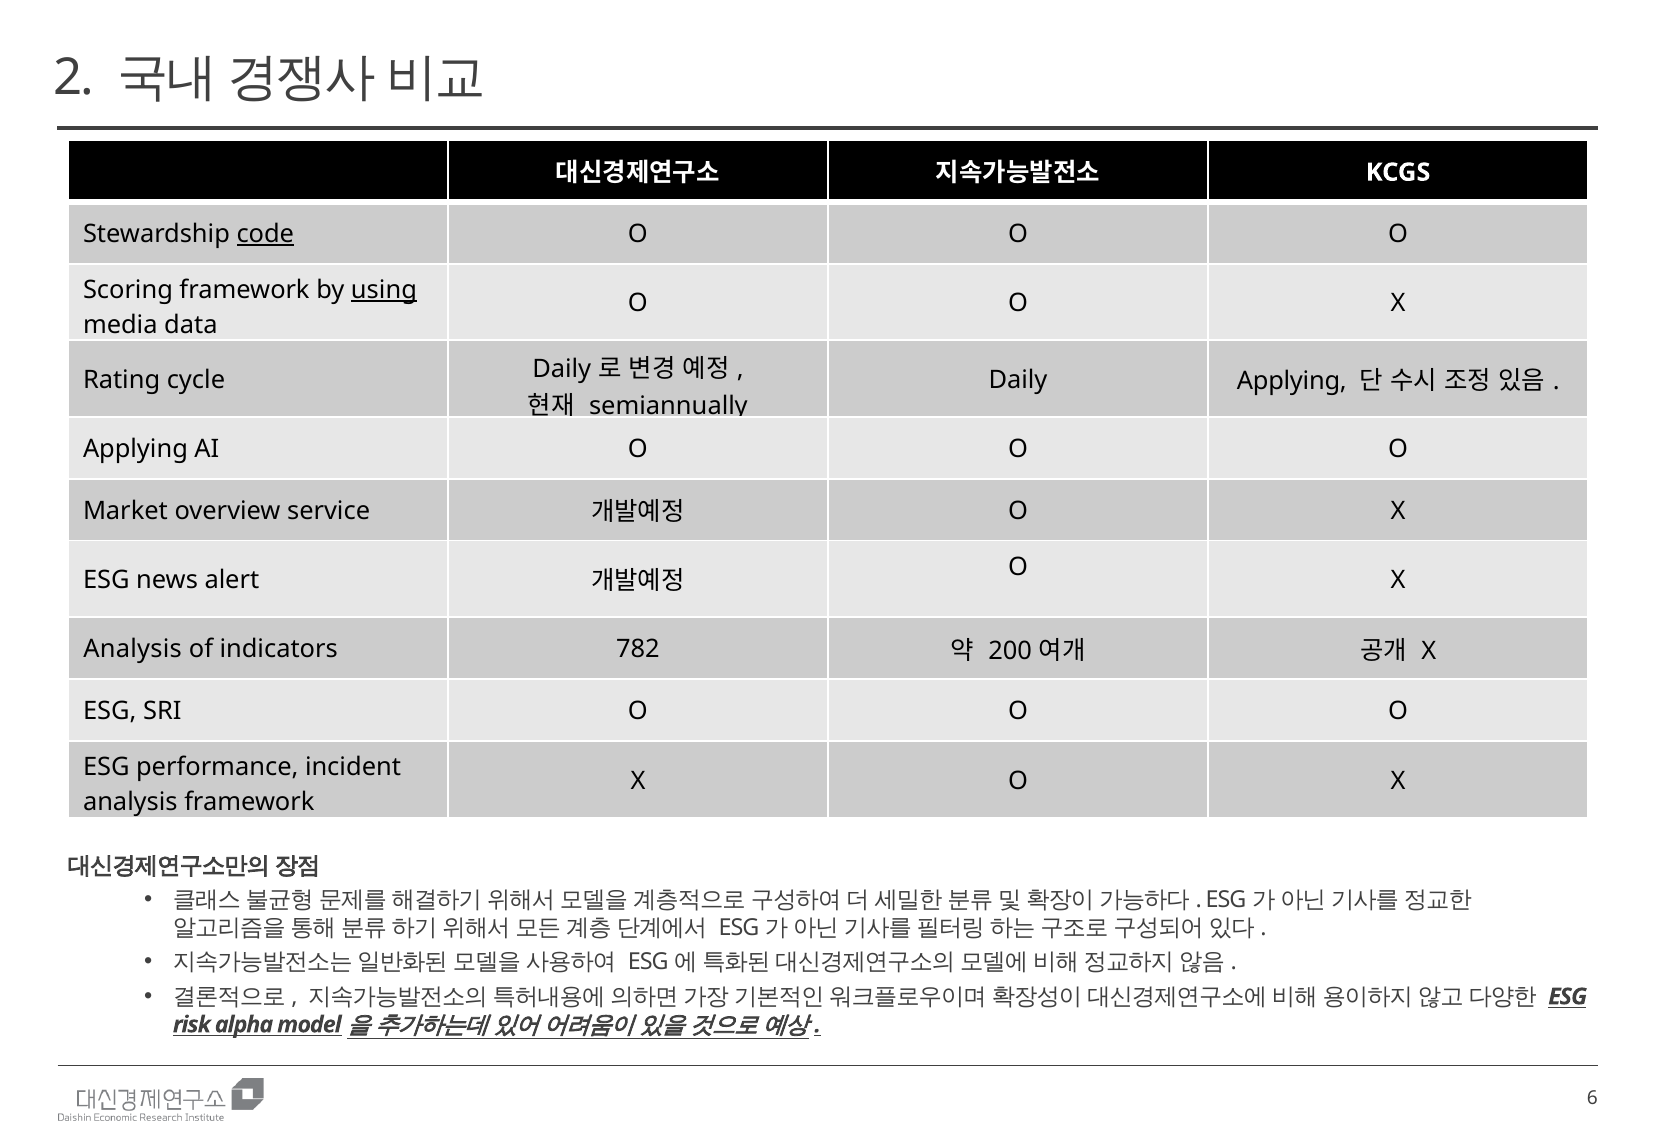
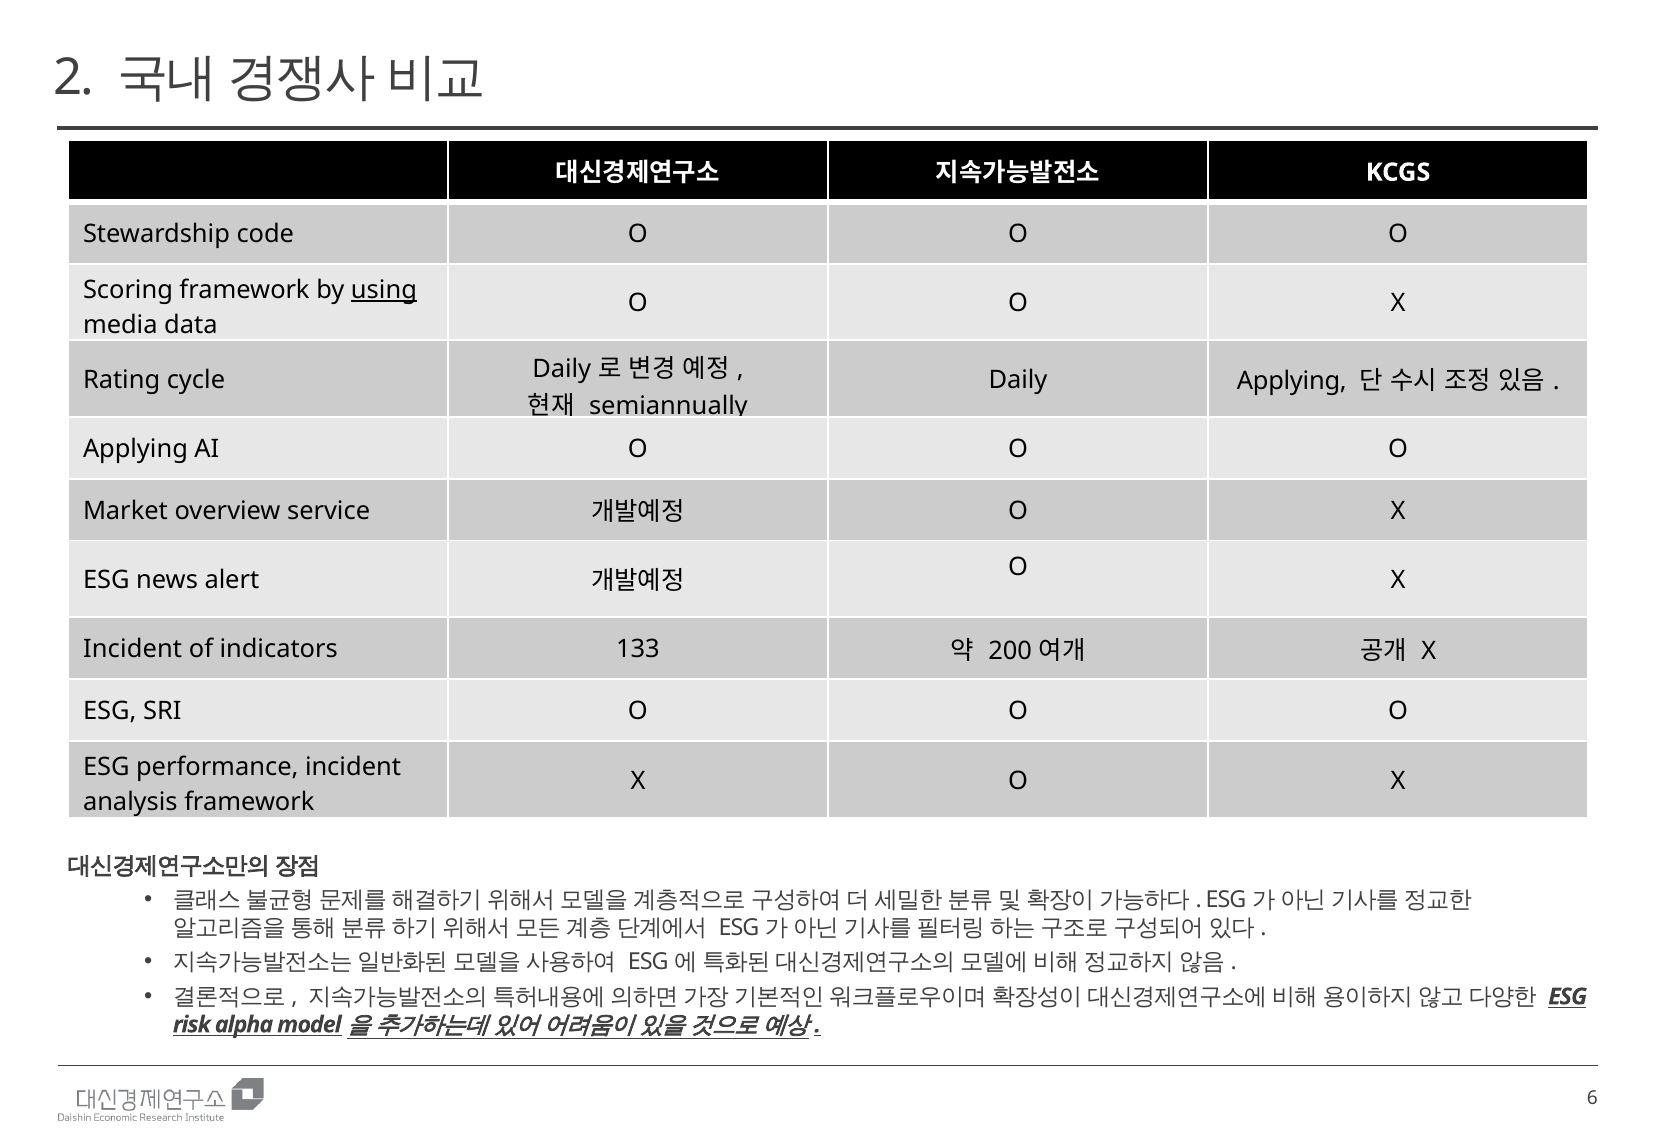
code underline: present -> none (265, 234)
Analysis: Analysis -> Incident (133, 650)
782: 782 -> 133 (638, 650)
